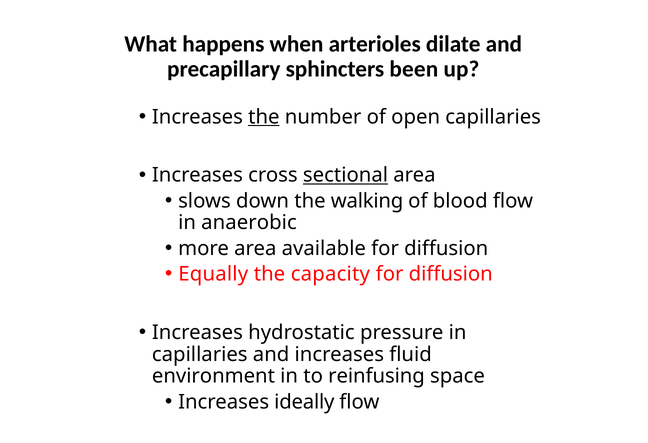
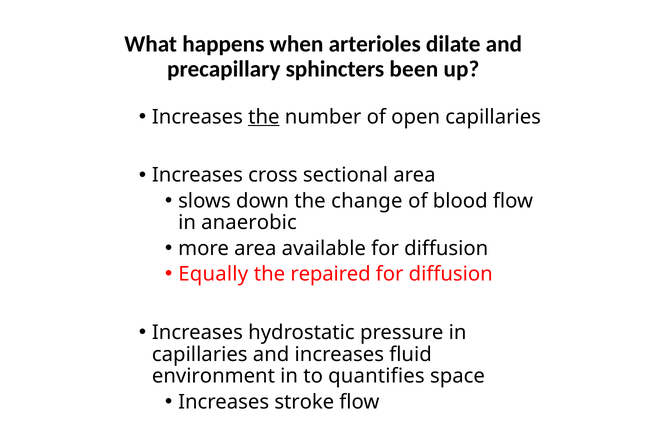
sectional underline: present -> none (345, 175)
walking: walking -> change (367, 201)
capacity: capacity -> repaired (331, 274)
reinfusing: reinfusing -> quantifies (376, 376)
ideally: ideally -> stroke (304, 402)
